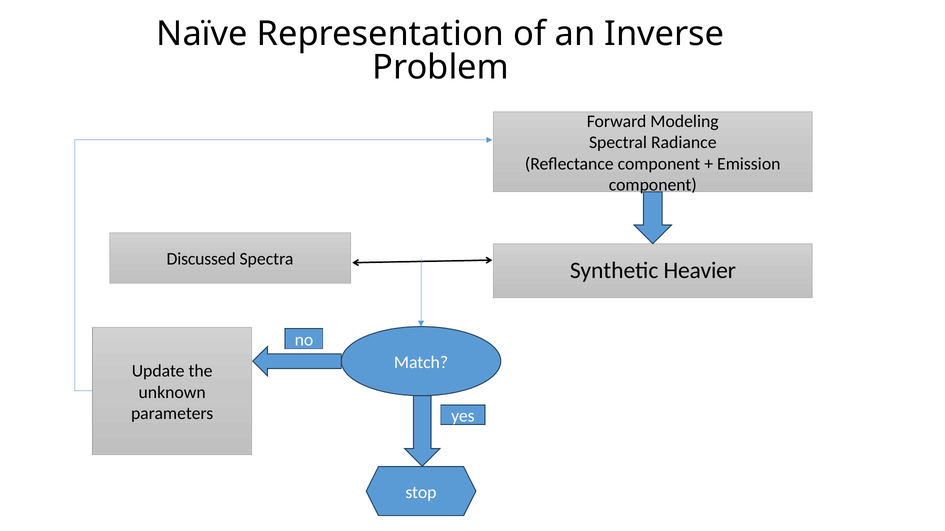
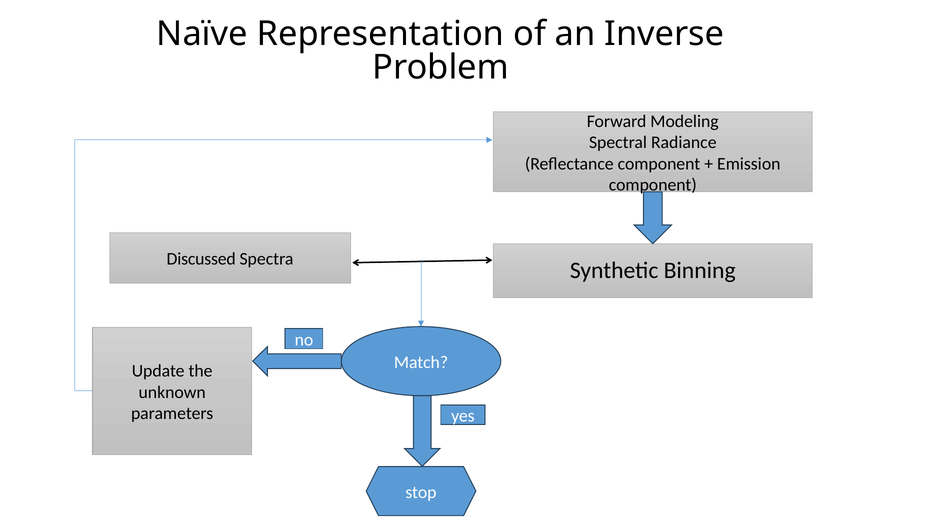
Heavier: Heavier -> Binning (700, 271)
